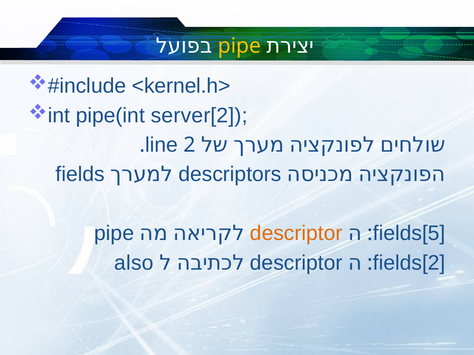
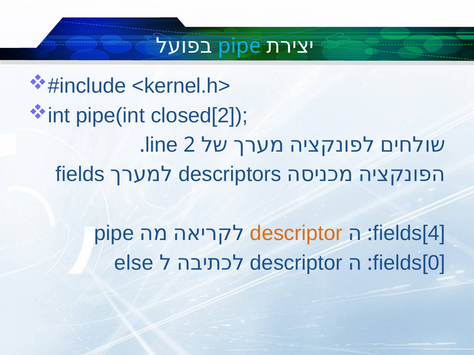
pipe colour: yellow -> light blue (239, 46)
server[2: server[2 -> closed[2 (199, 116)
fields[5: fields[5 -> fields[4 (409, 234)
also: also -> else (134, 263)
fields[2: fields[2 -> fields[0 (409, 263)
